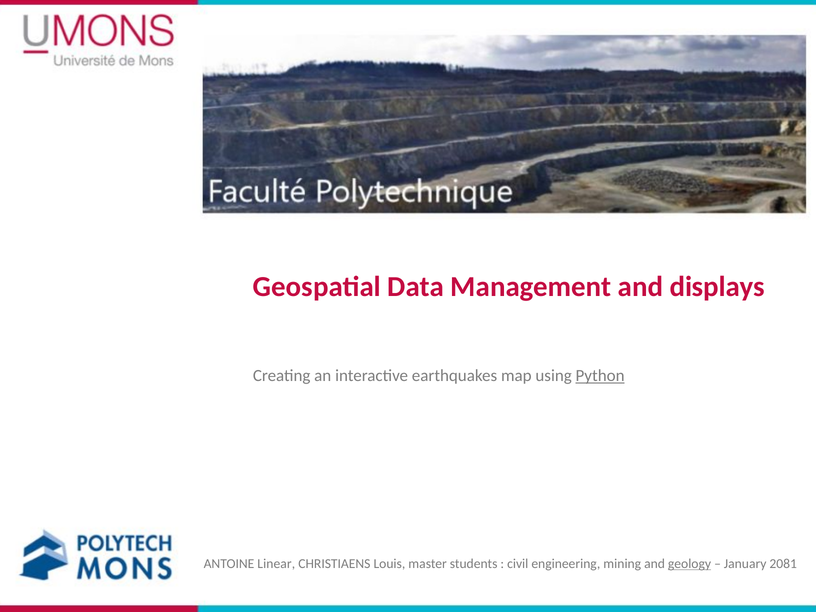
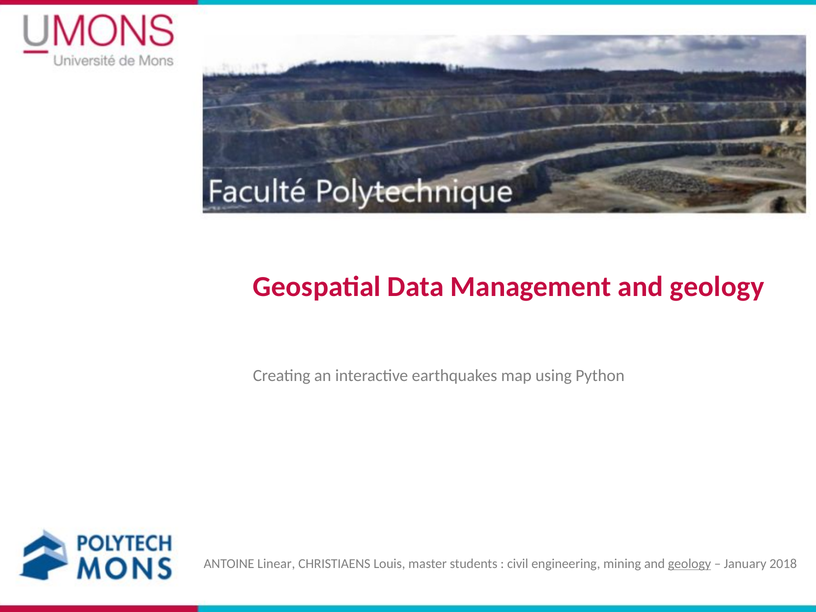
Management and displays: displays -> geology (717, 287)
Python underline: present -> none (600, 376)
2081: 2081 -> 2018 (783, 564)
